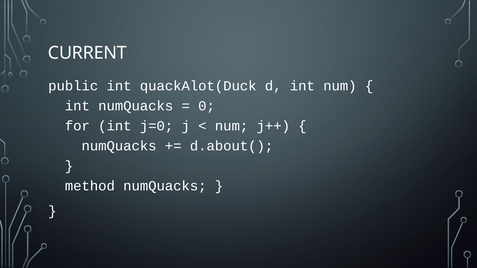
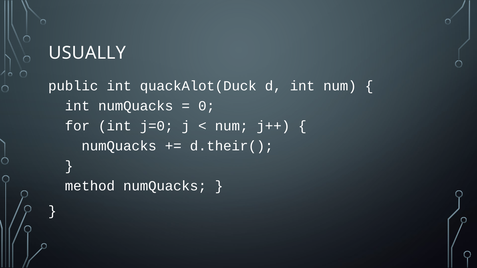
CURRENT: CURRENT -> USUALLY (87, 53)
d.about(: d.about( -> d.their( (232, 146)
